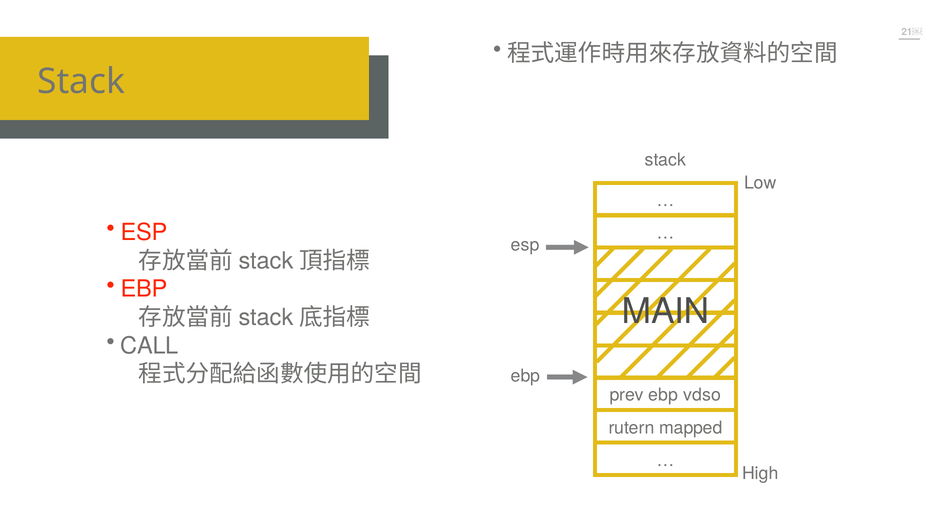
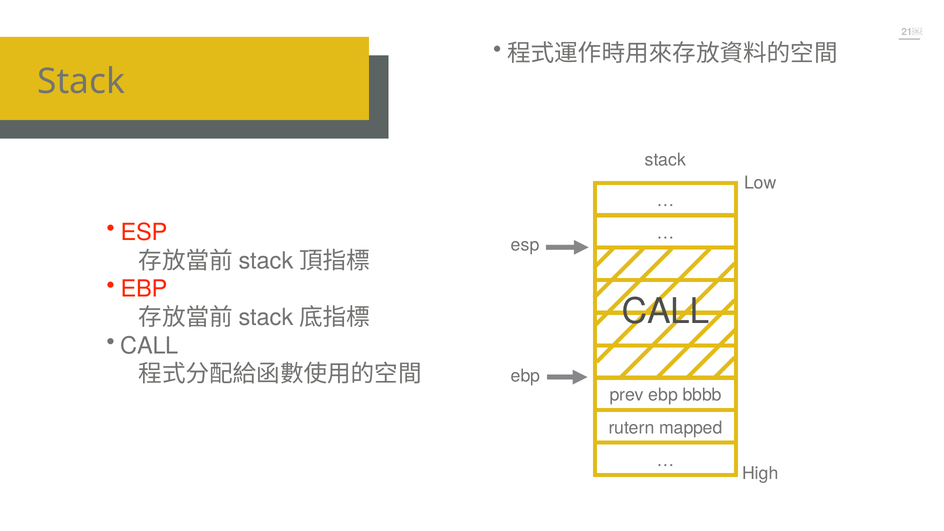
MAIN: MAIN -> CALL (666, 312)
vdso: vdso -> bbbb (702, 395)
